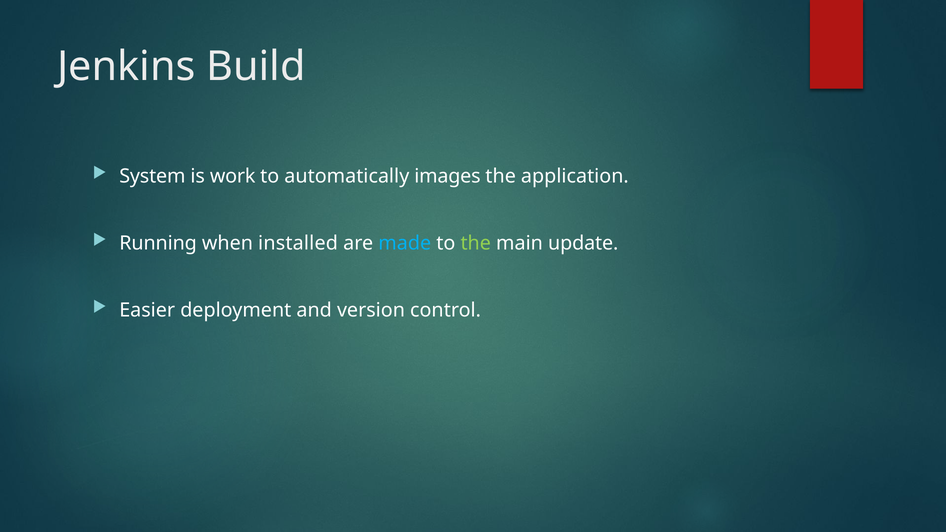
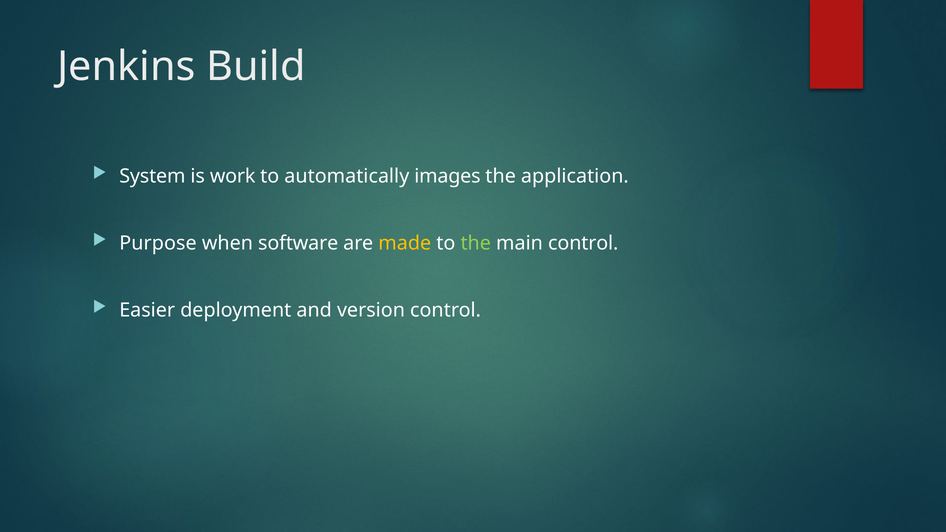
Running: Running -> Purpose (158, 243)
installed: installed -> software (298, 243)
made colour: light blue -> yellow (405, 243)
main update: update -> control (583, 243)
